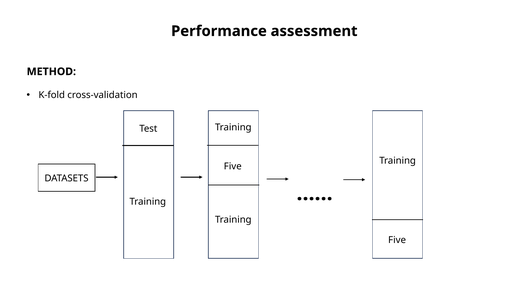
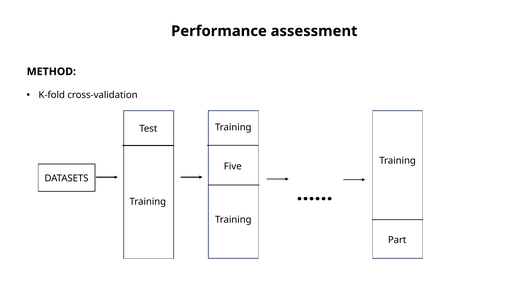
Five: Five -> Part (397, 240)
